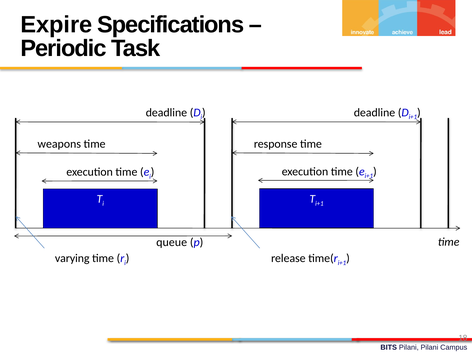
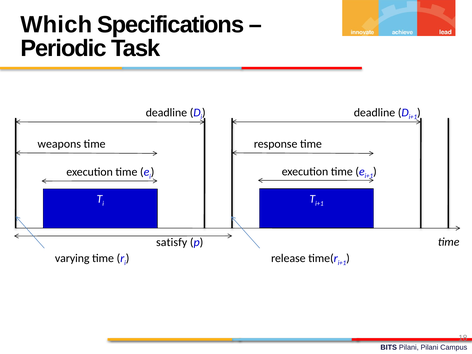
Expire: Expire -> Which (56, 25)
queue: queue -> satisfy (172, 242)
